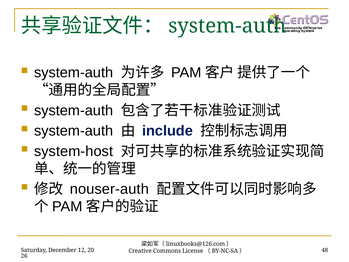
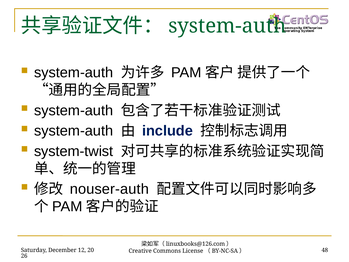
system-host: system-host -> system-twist (74, 151)
